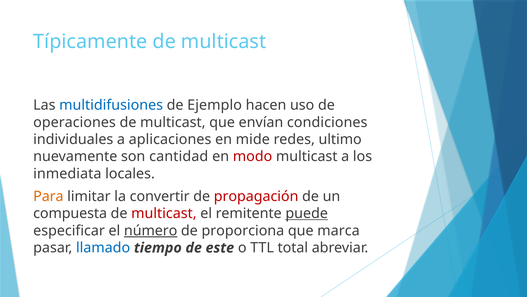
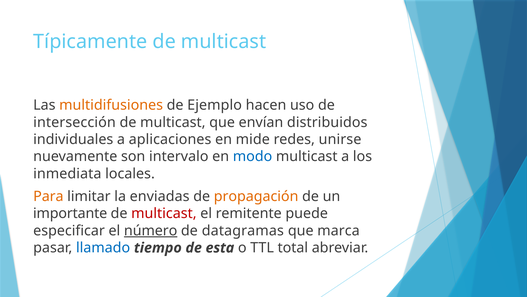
multidifusiones colour: blue -> orange (111, 105)
operaciones: operaciones -> intersección (74, 122)
condiciones: condiciones -> distribuidos (327, 122)
ultimo: ultimo -> unirse (340, 139)
cantidad: cantidad -> intervalo (179, 156)
modo colour: red -> blue (253, 156)
convertir: convertir -> enviadas (160, 196)
propagación colour: red -> orange (256, 196)
compuesta: compuesta -> importante (70, 213)
puede underline: present -> none (307, 213)
proporciona: proporciona -> datagramas (243, 230)
este: este -> esta (220, 247)
